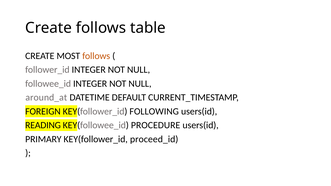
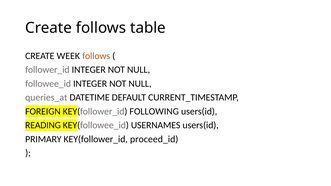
MOST: MOST -> WEEK (68, 56)
around_at: around_at -> queries_at (46, 98)
PROCEDURE: PROCEDURE -> USERNAMES (156, 125)
